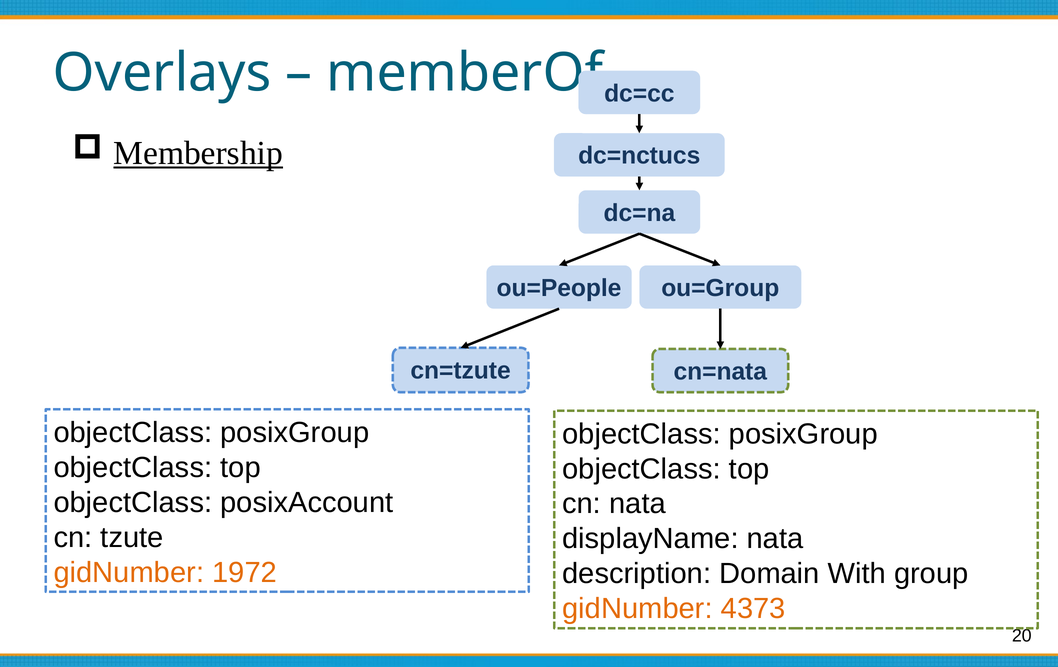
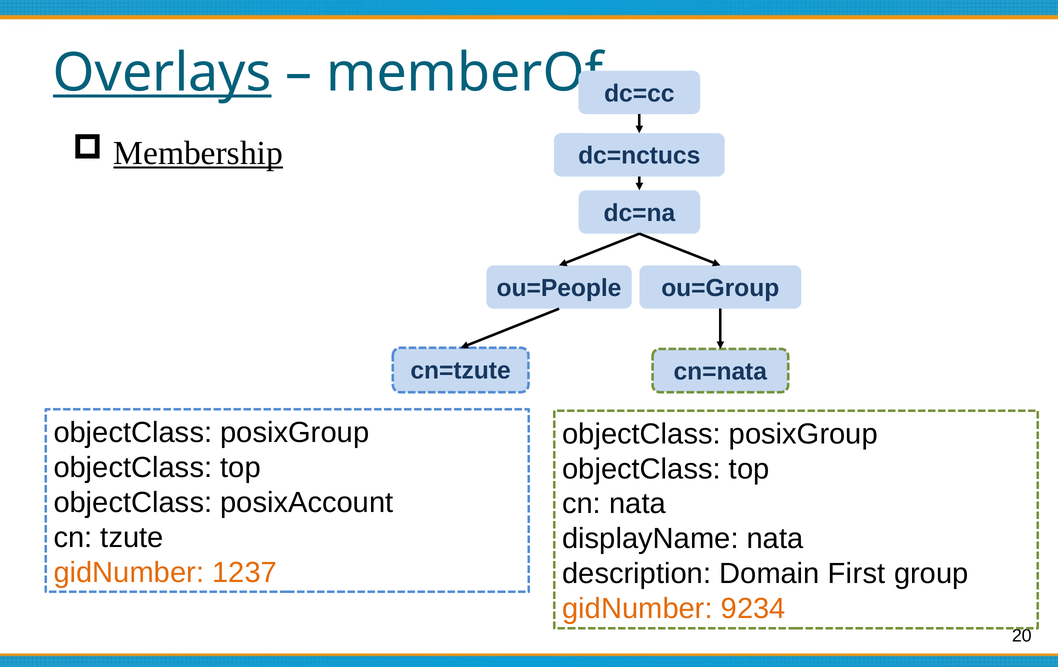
Overlays underline: none -> present (162, 73)
1972: 1972 -> 1237 (245, 572)
With: With -> First (857, 573)
4373: 4373 -> 9234 (753, 608)
